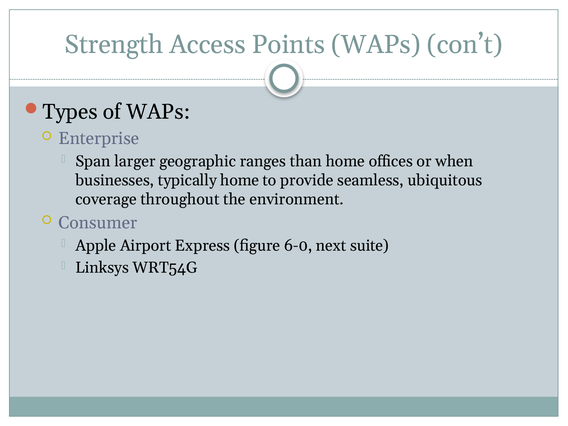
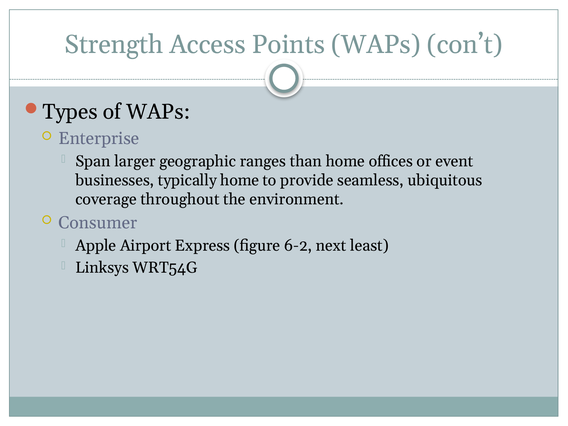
when: when -> event (454, 161)
6-0: 6-0 -> 6-2 (298, 246)
suite: suite -> least (369, 246)
